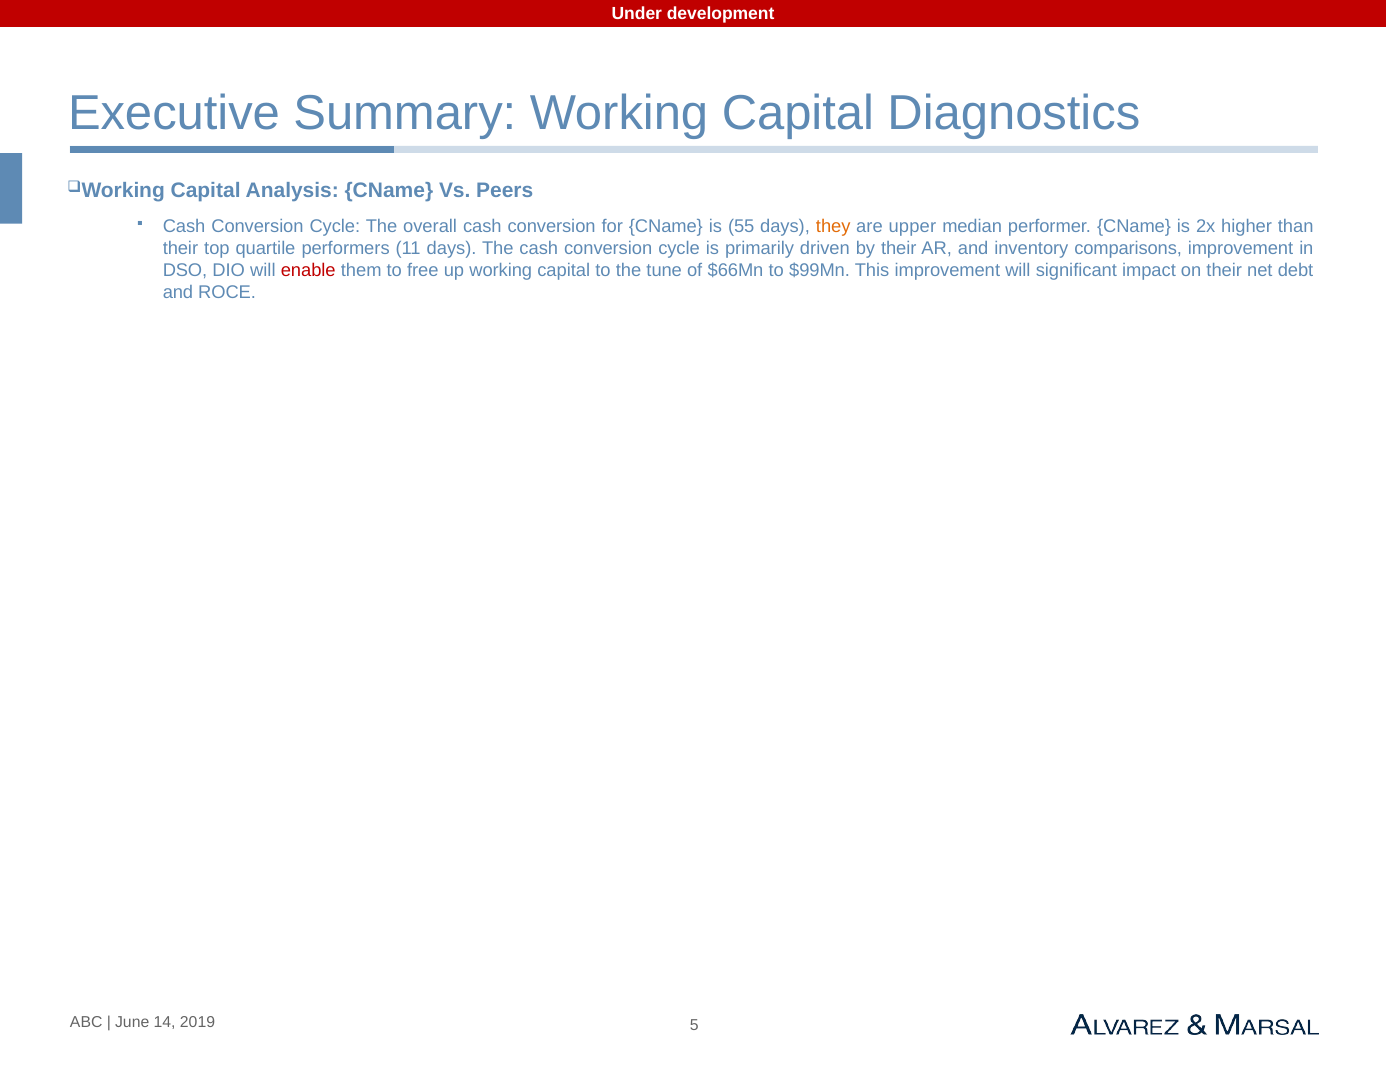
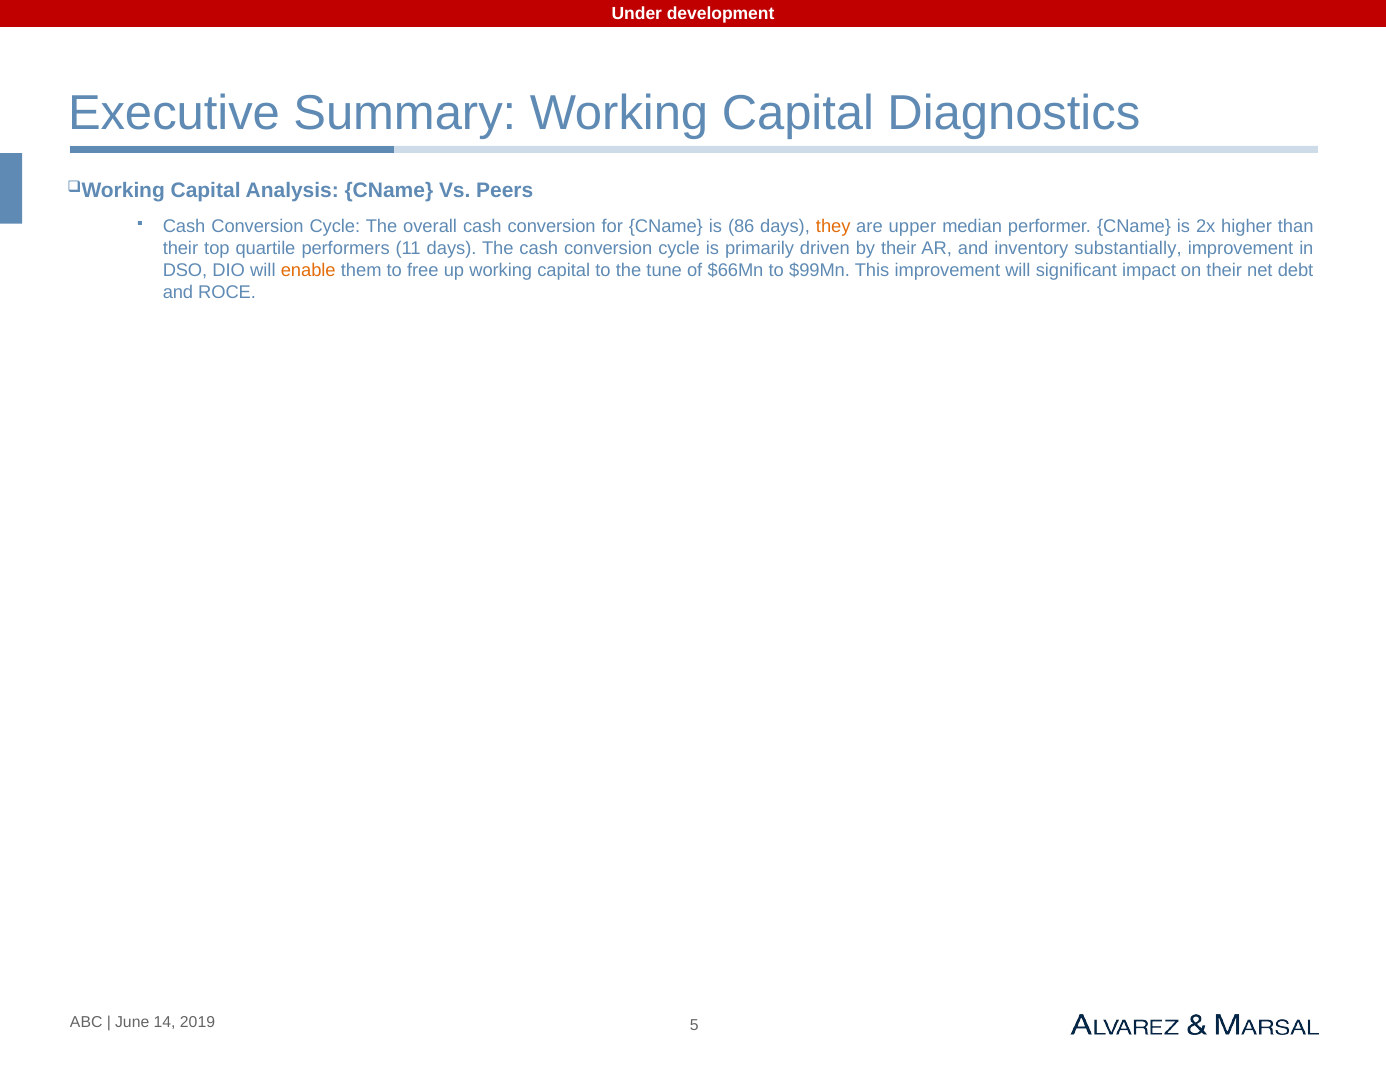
55: 55 -> 86 (741, 226)
comparisons: comparisons -> substantially (1128, 248)
enable colour: red -> orange (308, 270)
